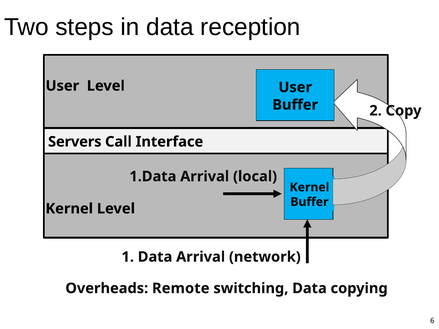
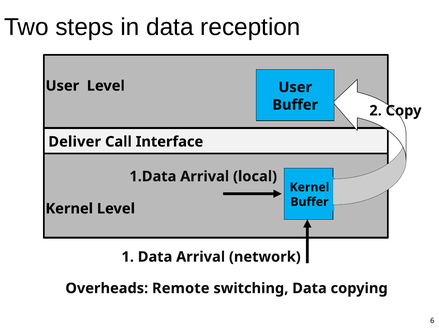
Servers: Servers -> Deliver (75, 142)
